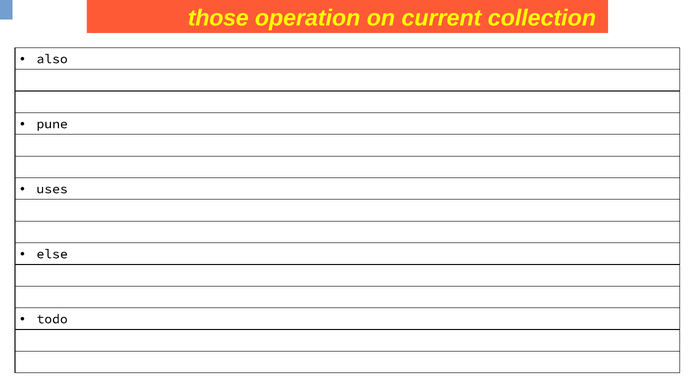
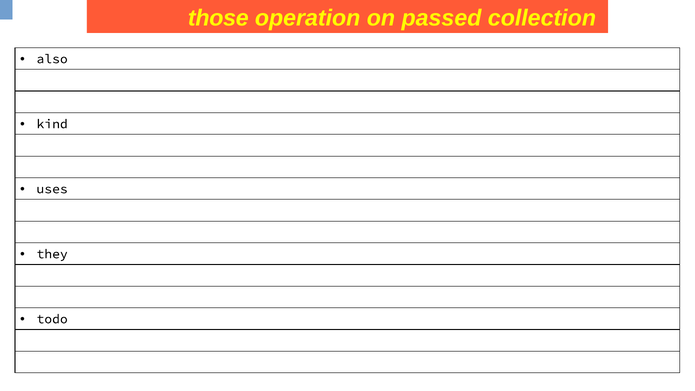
current: current -> passed (441, 18)
pune: pune -> kind (52, 124)
else: else -> they (52, 254)
